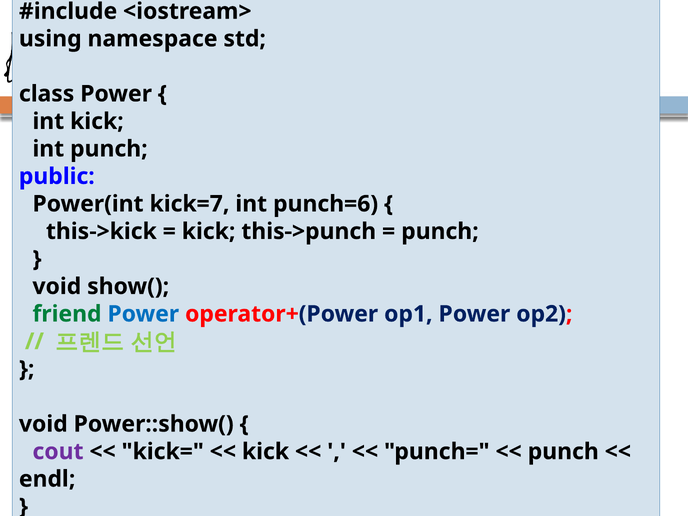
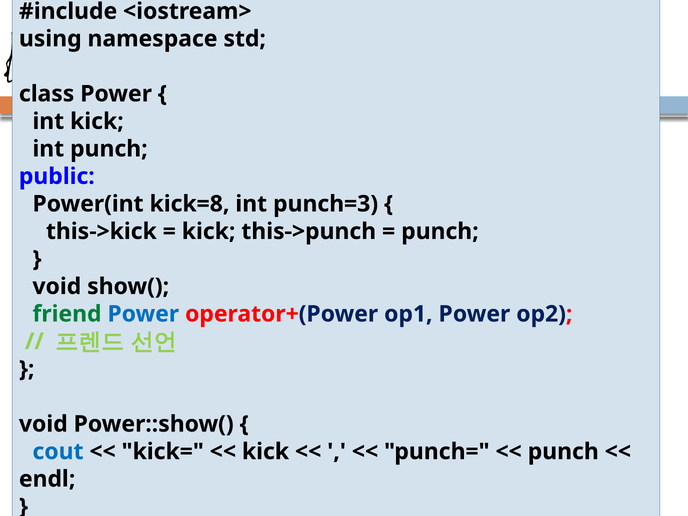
kick=7: kick=7 -> kick=8 (189, 204)
punch=6: punch=6 -> punch=3 (326, 204)
cout colour: purple -> blue (58, 452)
